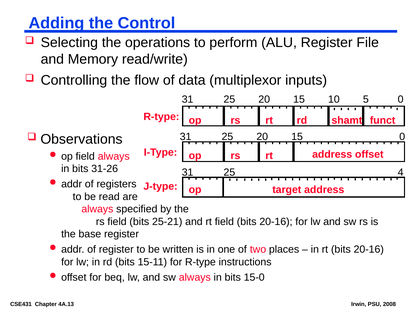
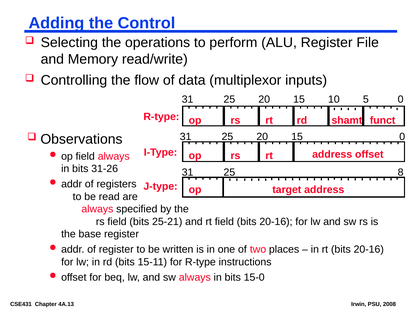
4: 4 -> 8 (401, 173)
